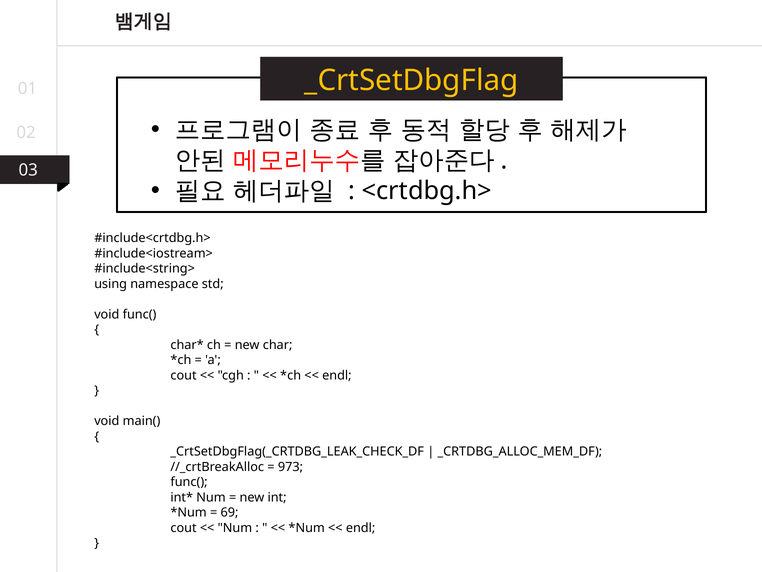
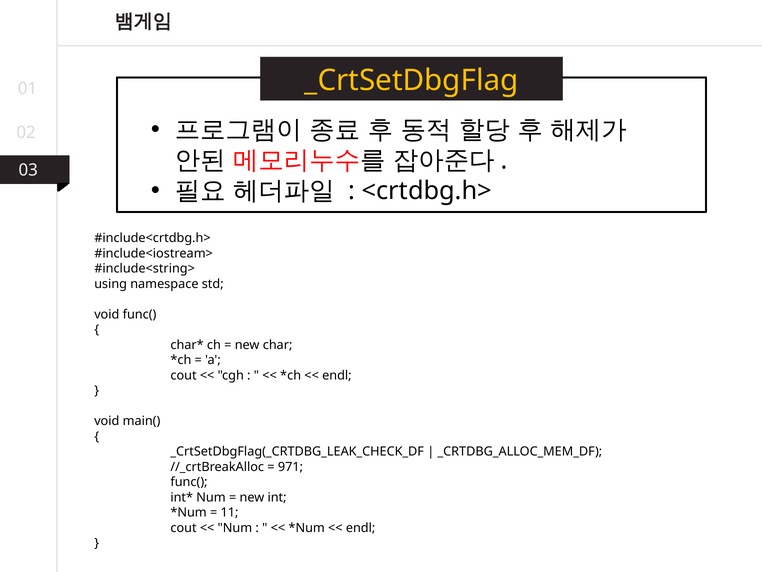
973: 973 -> 971 (291, 467)
69: 69 -> 11 (229, 512)
